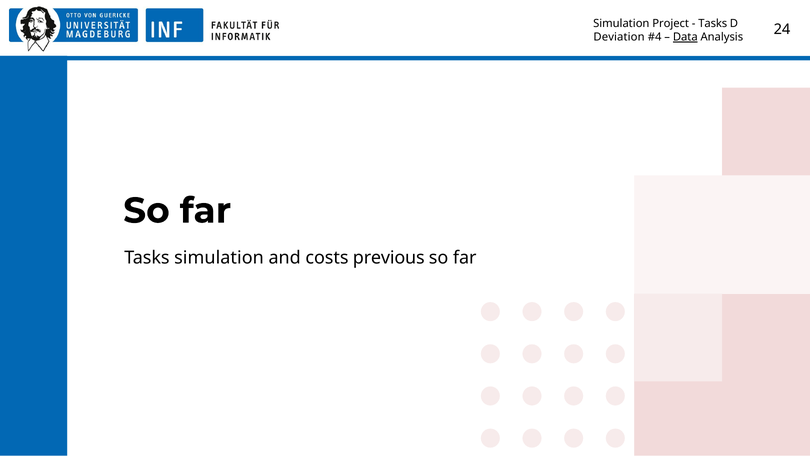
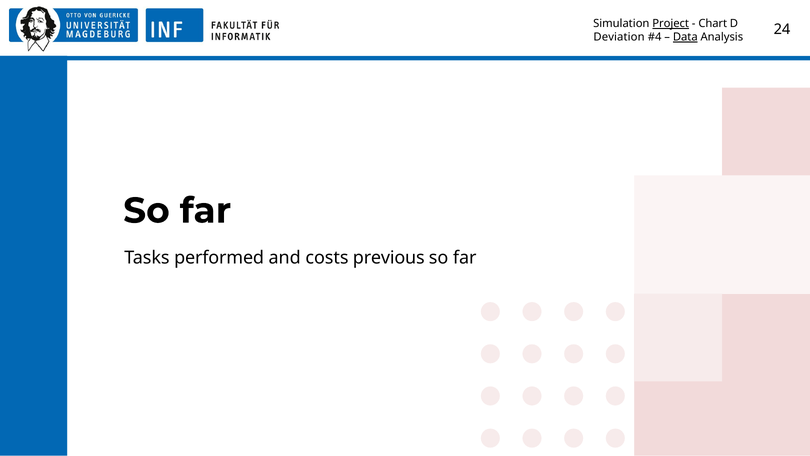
Project underline: none -> present (671, 24)
Tasks: Tasks -> Chart (713, 24)
Tasks simulation: simulation -> performed (219, 258)
